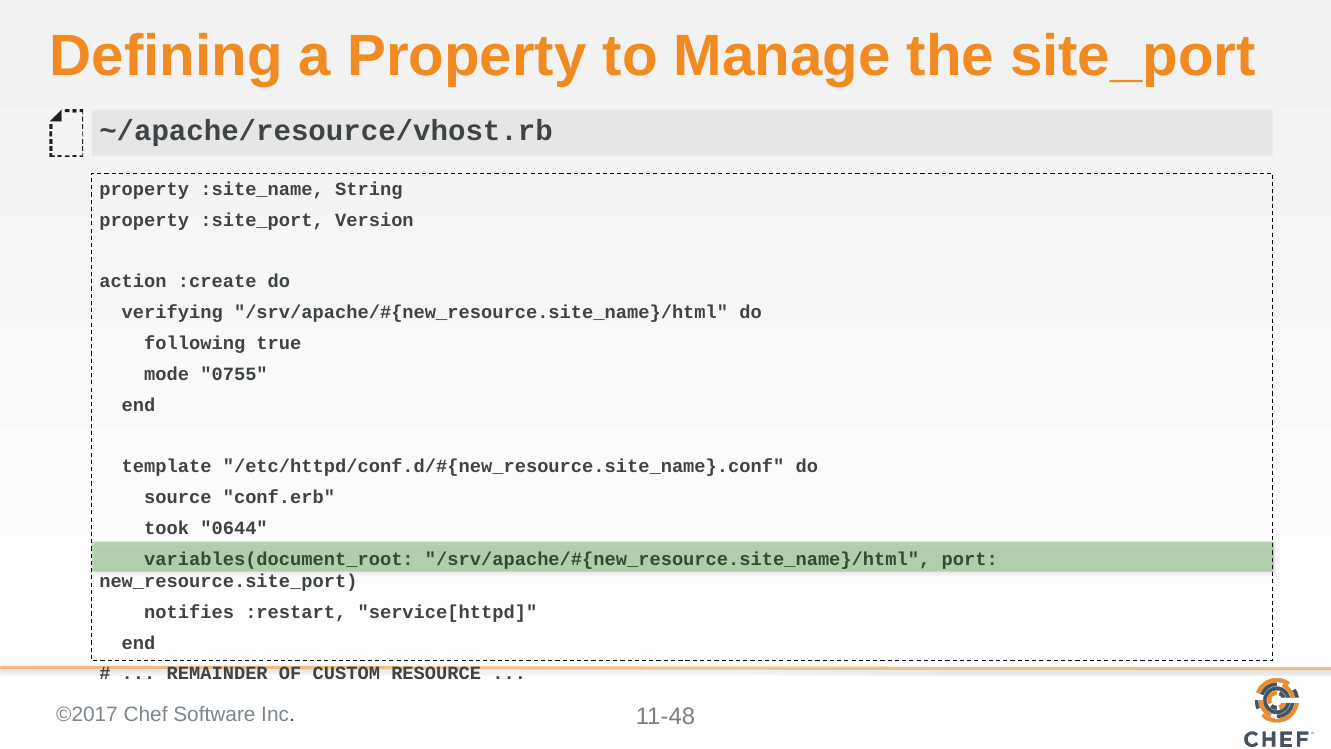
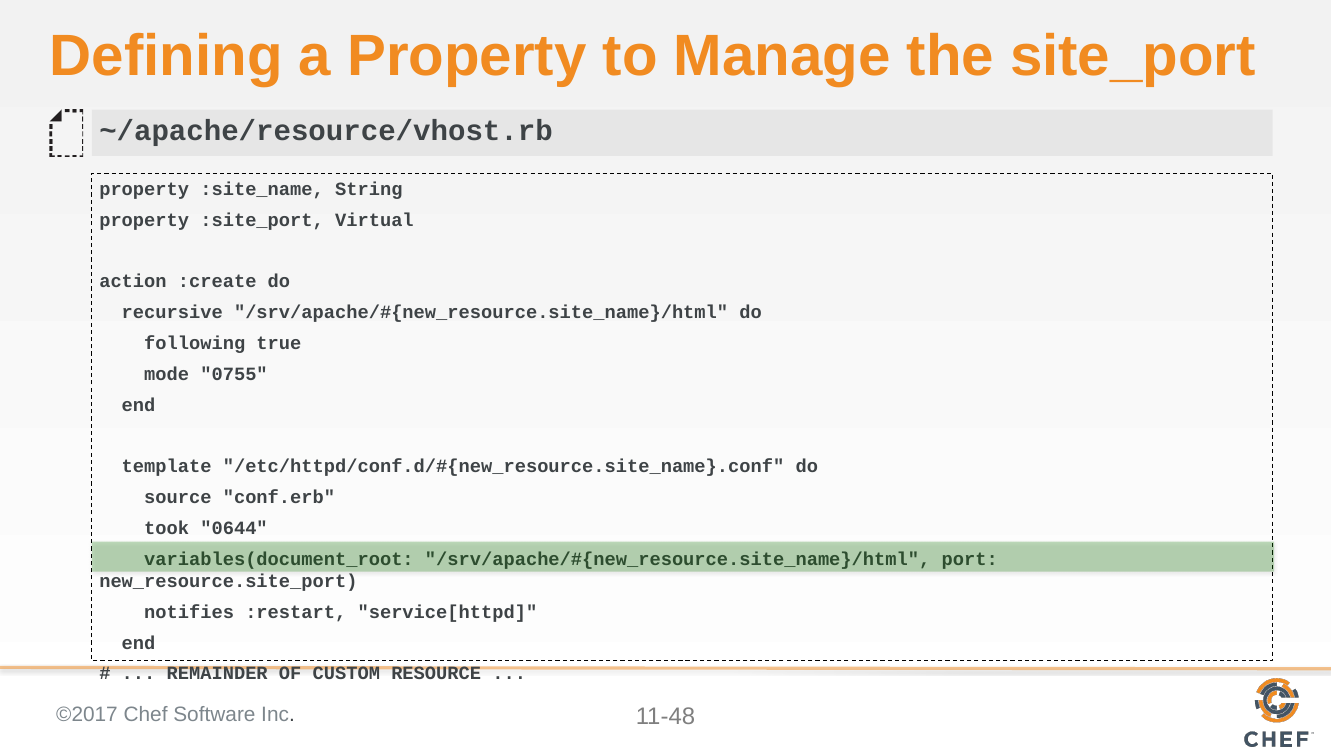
Version: Version -> Virtual (374, 220)
verifying: verifying -> recursive (172, 312)
